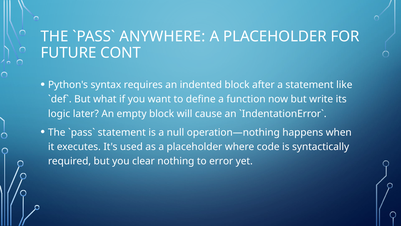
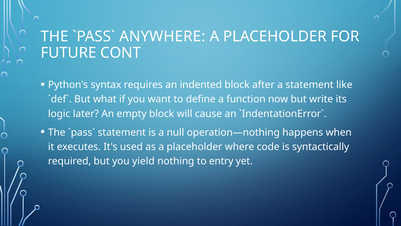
clear: clear -> yield (143, 161)
error: error -> entry (221, 161)
